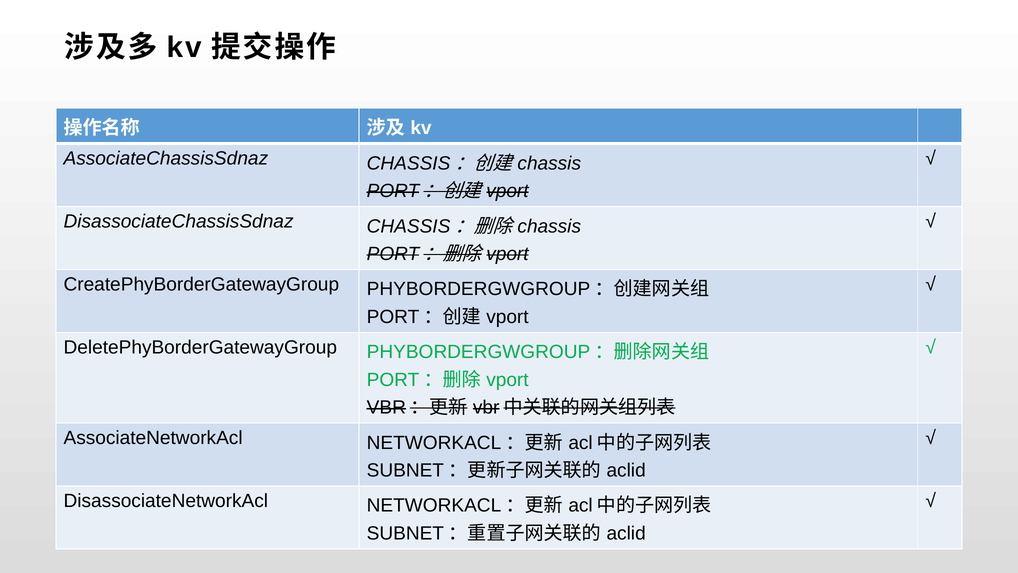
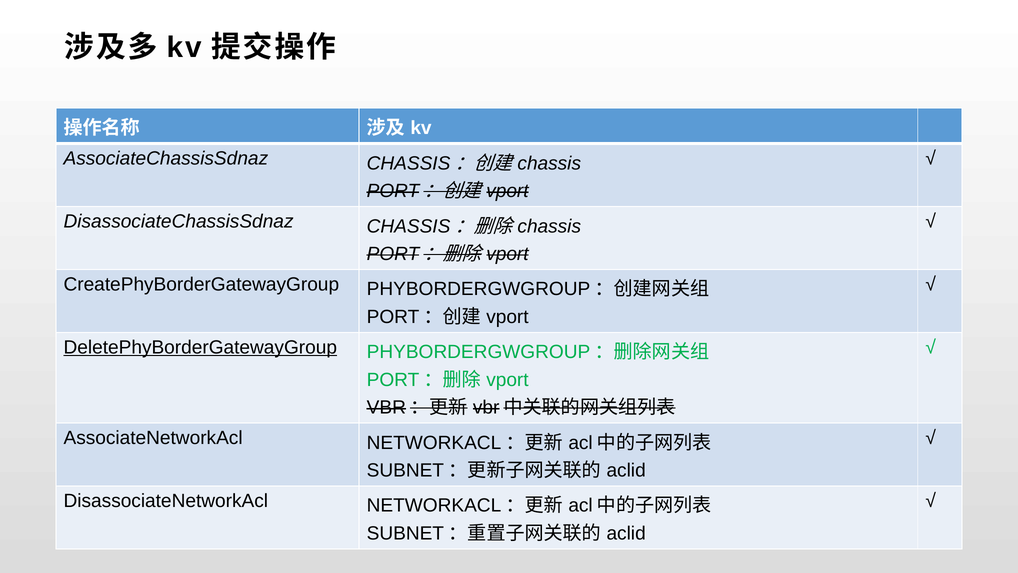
DeletePhyBorderGatewayGroup underline: none -> present (200, 347)
